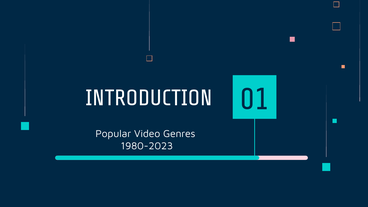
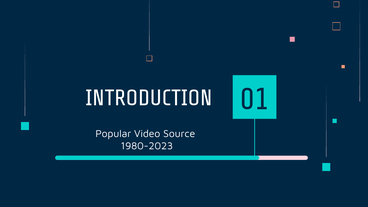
Genres: Genres -> Source (179, 134)
